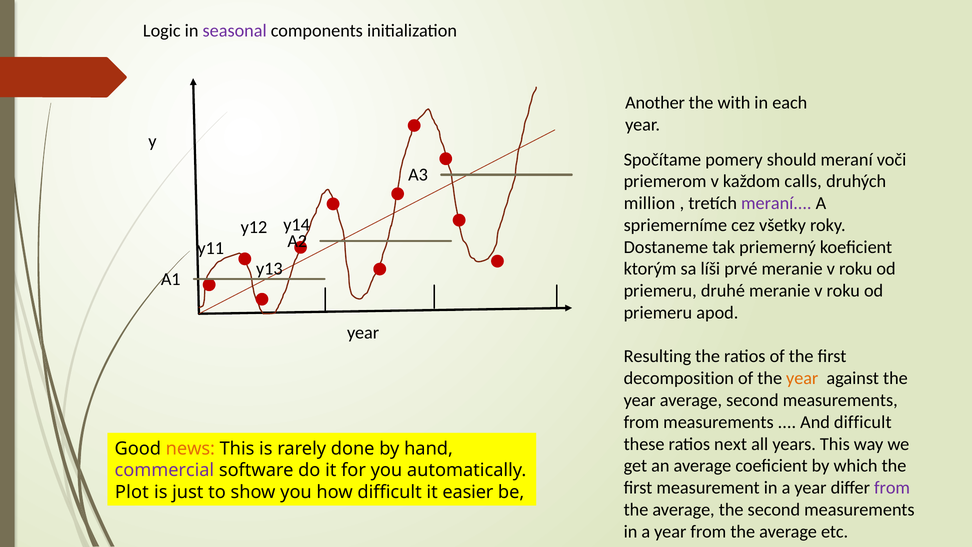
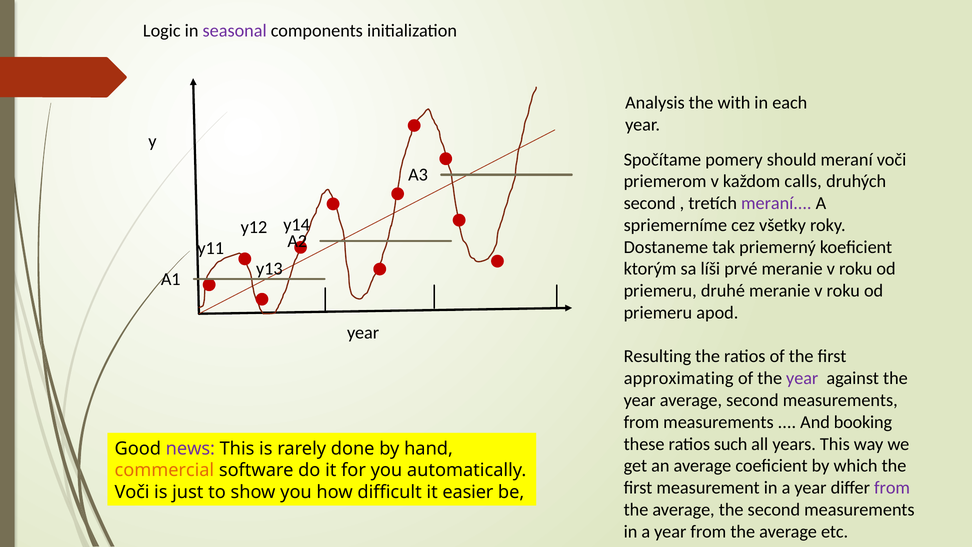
Another: Another -> Analysis (655, 103)
million: million -> second (650, 203)
decomposition: decomposition -> approximating (679, 378)
year colour: orange -> purple (802, 378)
And difficult: difficult -> booking (863, 422)
next: next -> such (731, 444)
news colour: orange -> purple (190, 448)
commercial colour: purple -> orange (164, 470)
Plot: Plot -> Voči (132, 492)
